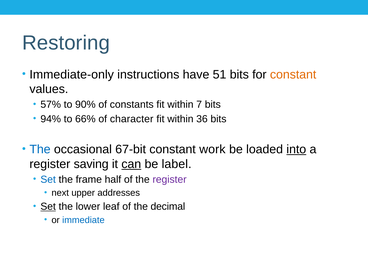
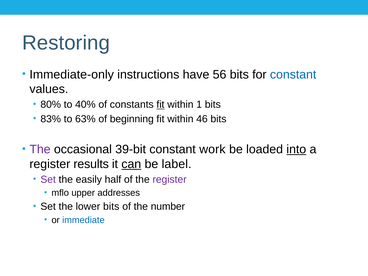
51: 51 -> 56 (220, 74)
constant colour: orange -> blue (293, 74)
57%: 57% -> 80% (51, 105)
90%: 90% -> 40% (85, 105)
fit underline: none -> present (160, 105)
7: 7 -> 1 (199, 105)
94%: 94% -> 83% (51, 119)
66%: 66% -> 63% (85, 119)
character: character -> beginning (132, 119)
36: 36 -> 46 (202, 119)
The colour: blue -> purple (40, 149)
67-bit: 67-bit -> 39-bit (131, 149)
saving: saving -> results (91, 164)
Set colour: blue -> purple (48, 179)
frame: frame -> easily (89, 179)
next: next -> mflo (60, 193)
Set underline: present -> none (48, 207)
lower leaf: leaf -> bits (111, 207)
decimal: decimal -> number (168, 207)
